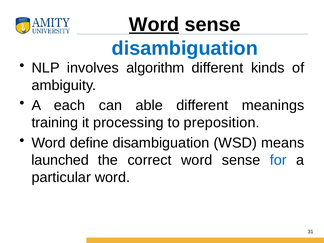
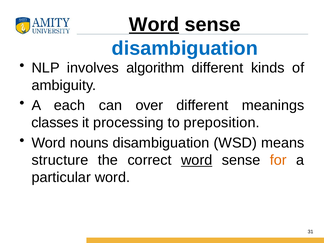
able: able -> over (149, 105)
training: training -> classes (55, 123)
define: define -> nouns (89, 143)
launched: launched -> structure (60, 160)
word underline: none -> present (197, 160)
for colour: blue -> orange (278, 160)
